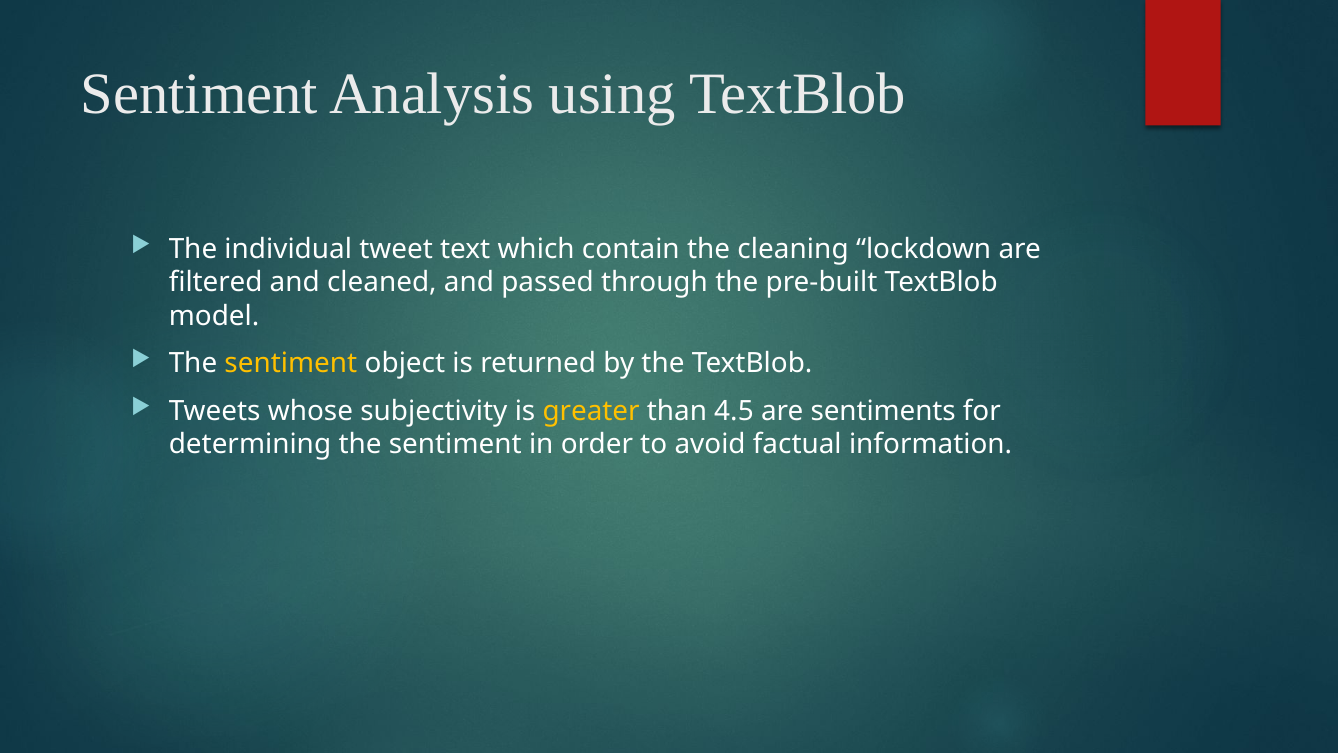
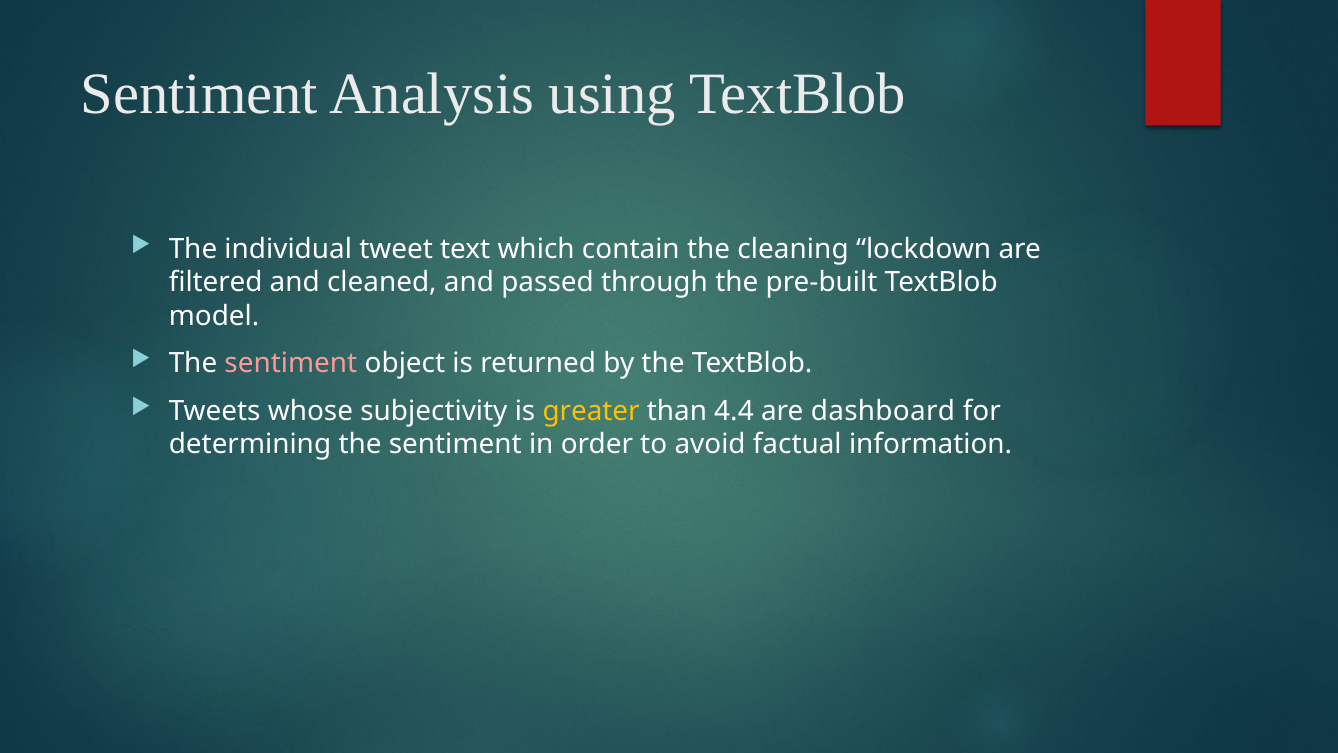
sentiment colour: yellow -> pink (291, 363)
4.5: 4.5 -> 4.4 (734, 411)
sentiments: sentiments -> dashboard (883, 411)
